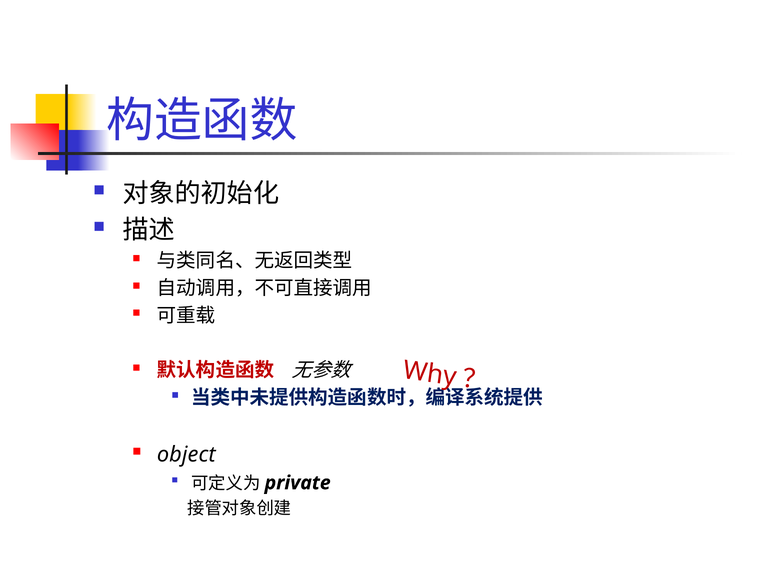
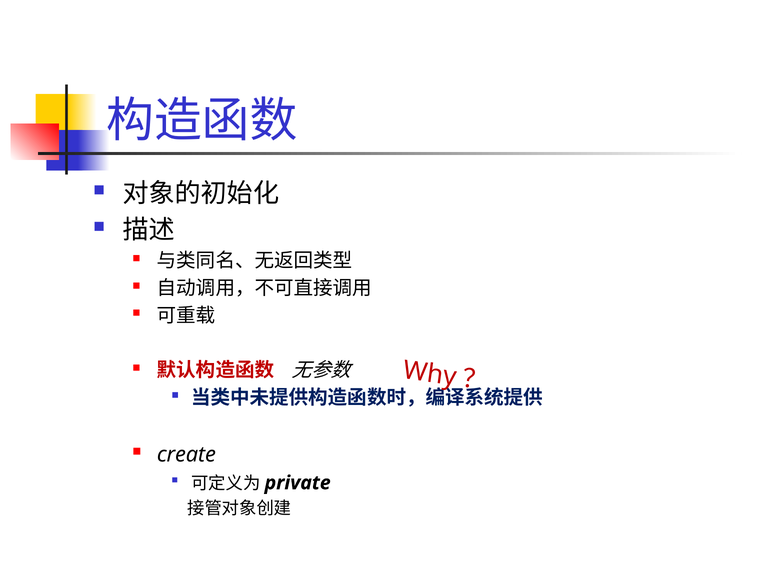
object: object -> create (186, 455)
